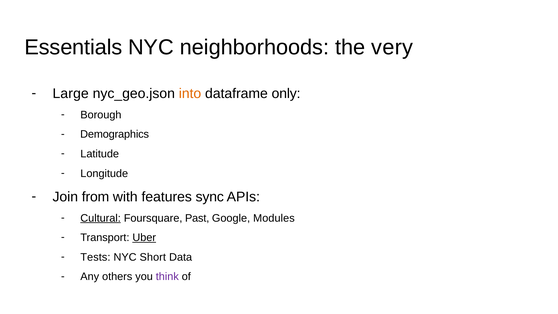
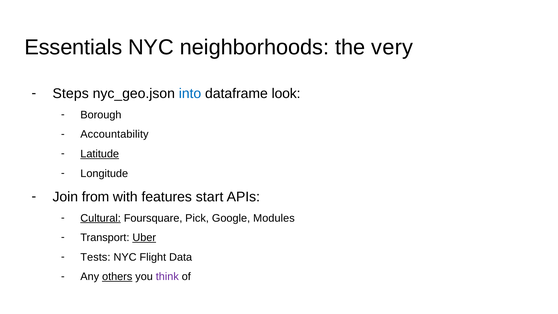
Large: Large -> Steps (71, 94)
into colour: orange -> blue (190, 94)
only: only -> look (286, 94)
Demographics: Demographics -> Accountability (114, 134)
Latitude underline: none -> present (100, 154)
sync: sync -> start (210, 197)
Past: Past -> Pick (197, 218)
Short: Short -> Flight (153, 257)
others underline: none -> present (117, 277)
